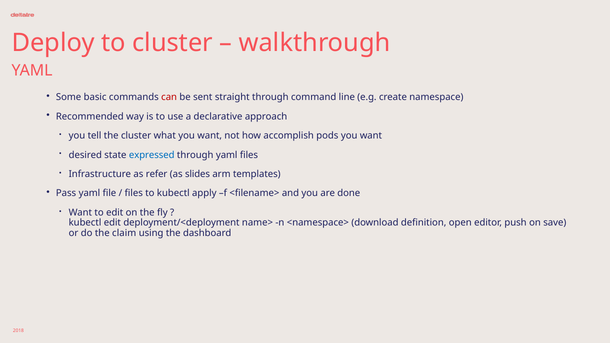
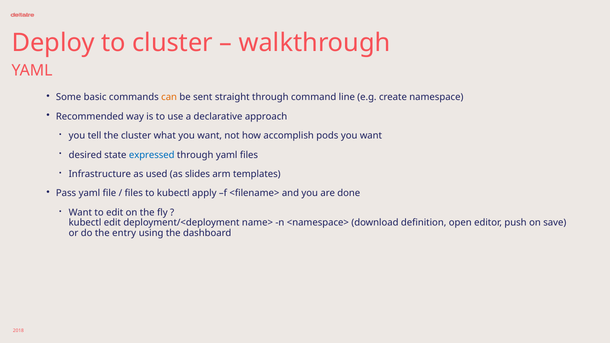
can colour: red -> orange (169, 97)
refer: refer -> used (157, 174)
claim: claim -> entry (124, 233)
